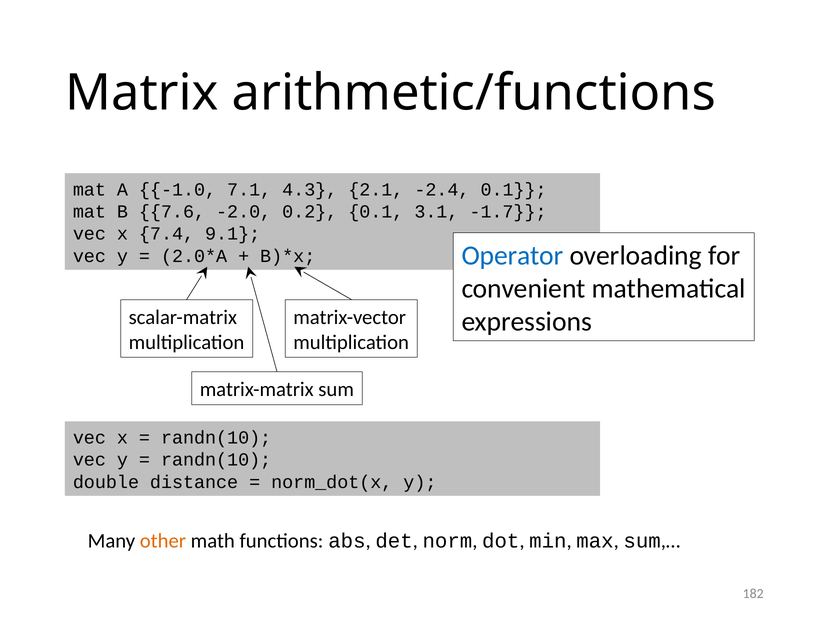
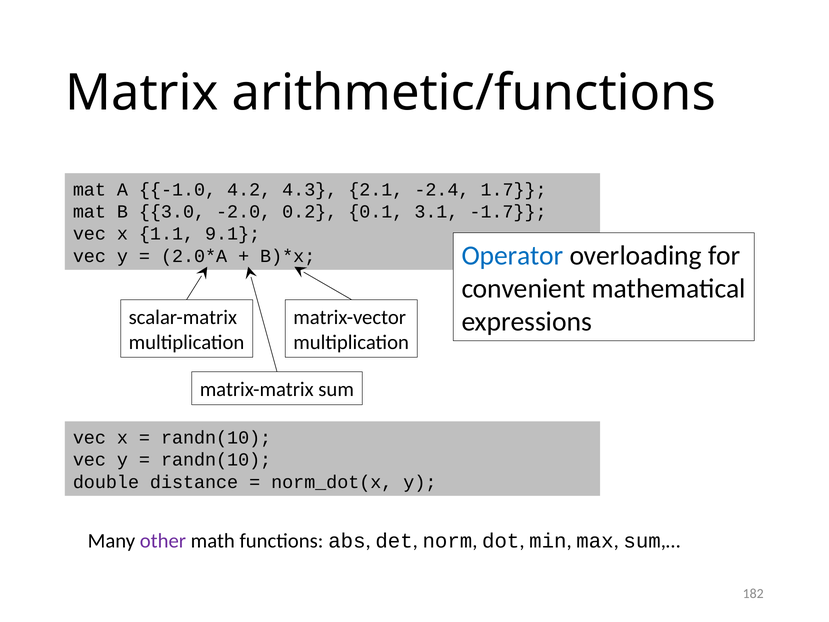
7.1: 7.1 -> 4.2 (249, 190)
-2.4 0.1: 0.1 -> 1.7 (514, 190)
7.6: 7.6 -> 3.0 (172, 212)
7.4: 7.4 -> 1.1 (167, 234)
other colour: orange -> purple (163, 541)
